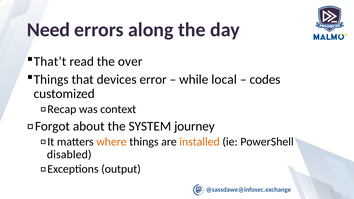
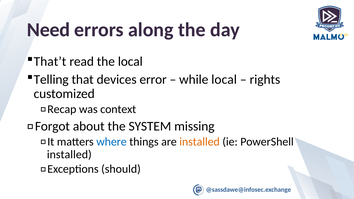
the over: over -> local (130, 61)
Things: Things -> Telling (51, 79)
codes: codes -> rights (265, 79)
journey: journey -> missing (194, 126)
where colour: orange -> blue (111, 142)
disabled: disabled -> installed (69, 155)
output: output -> should (121, 169)
